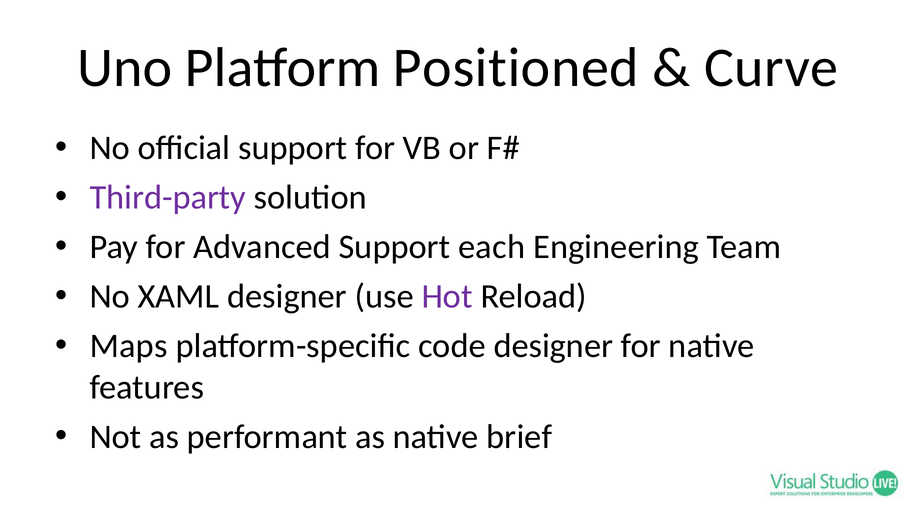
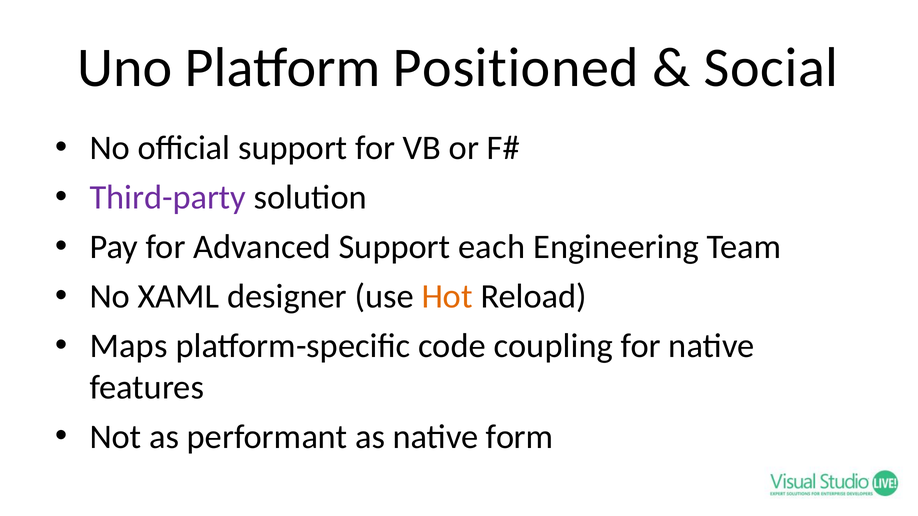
Curve: Curve -> Social (771, 68)
Hot colour: purple -> orange (447, 297)
code designer: designer -> coupling (553, 346)
brief: brief -> form (519, 437)
